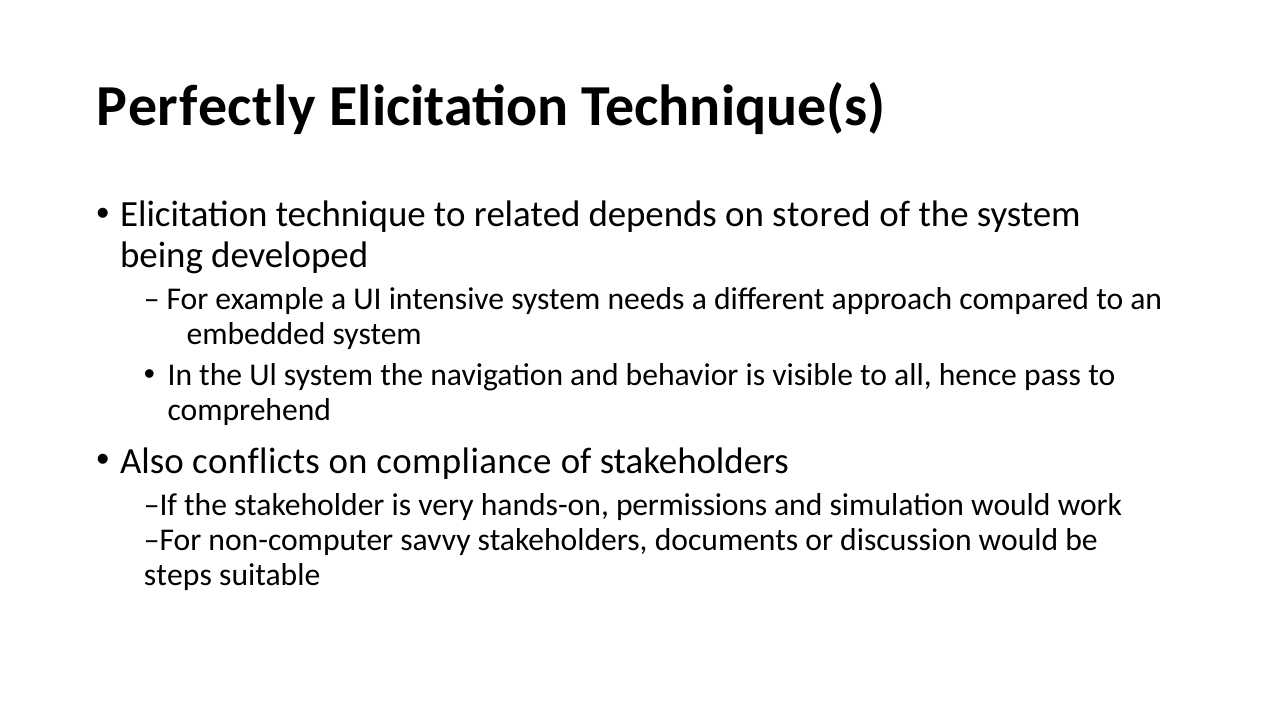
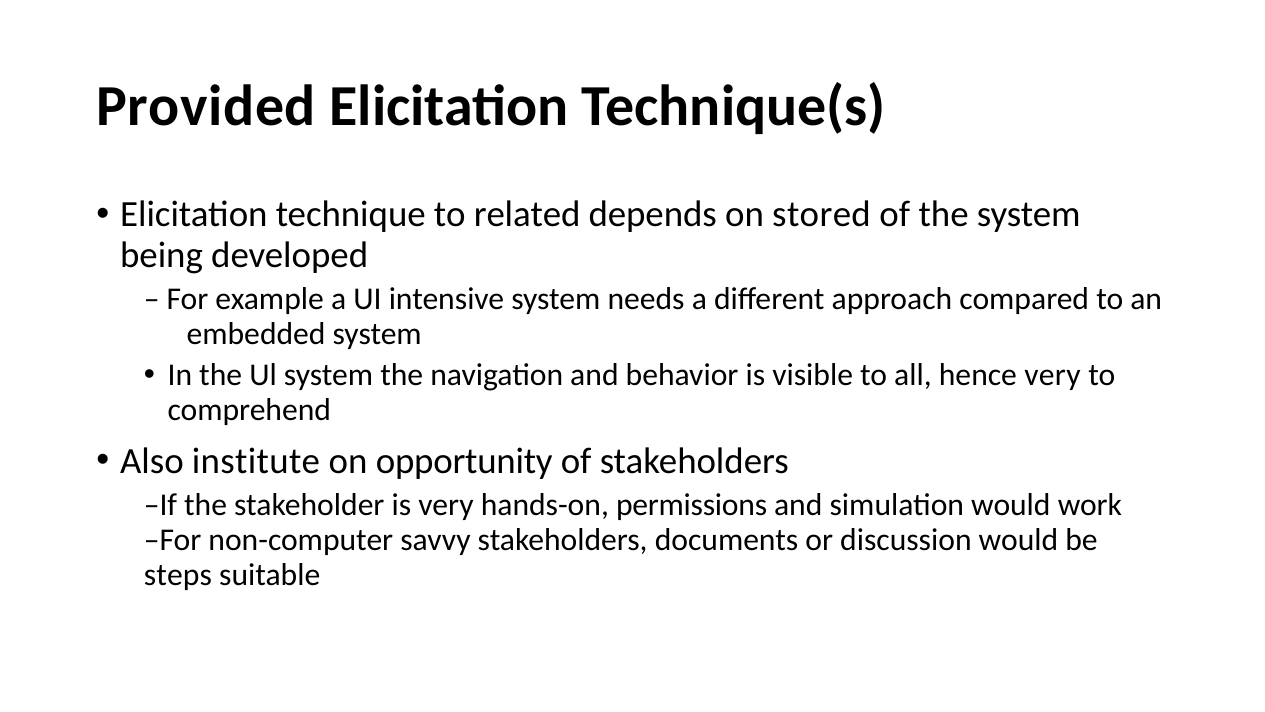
Perfectly: Perfectly -> Provided (206, 107)
hence pass: pass -> very (1052, 375)
conflicts: conflicts -> institute (256, 461)
compliance: compliance -> opportunity (464, 461)
